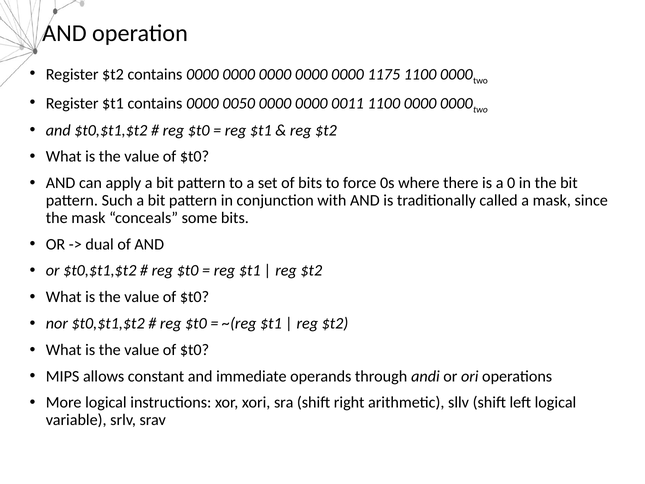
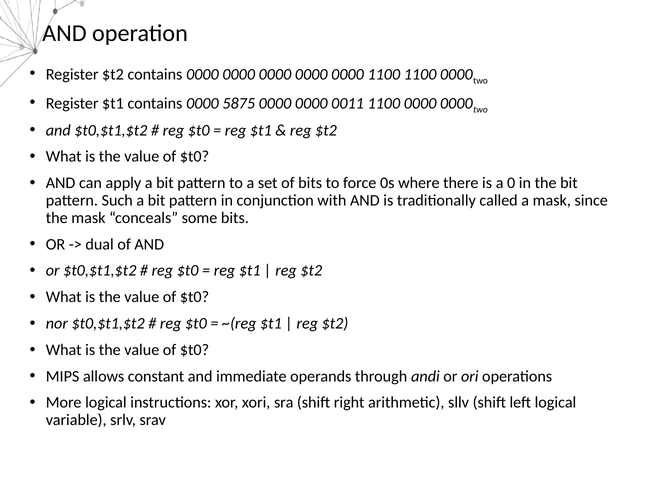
0000 1175: 1175 -> 1100 (384, 75)
0050: 0050 -> 5875 (239, 103)
